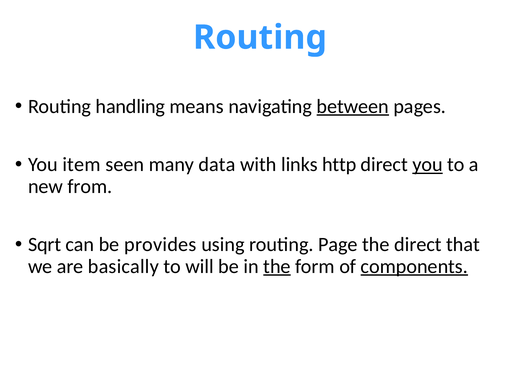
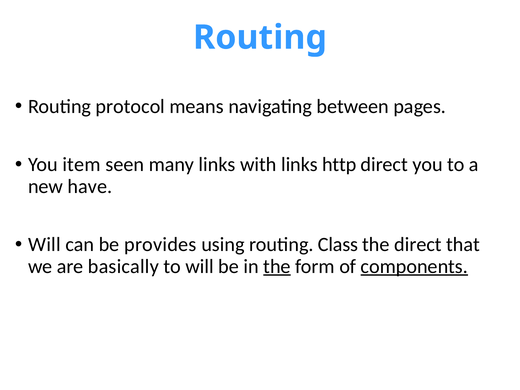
handling: handling -> protocol (130, 106)
between underline: present -> none (353, 106)
many data: data -> links (217, 165)
you underline: present -> none (428, 165)
from: from -> have (90, 186)
Sqrt: Sqrt -> Will (44, 245)
Page: Page -> Class (338, 245)
